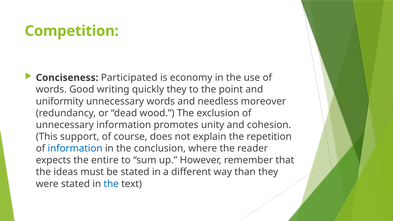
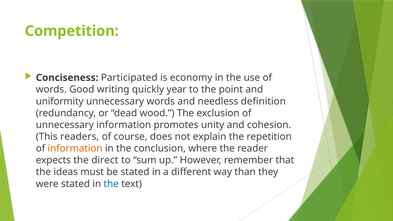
quickly they: they -> year (177, 89)
moreover: moreover -> definition (263, 101)
support: support -> readers (80, 137)
information colour: blue -> orange (75, 148)
entire: entire -> direct (105, 160)
